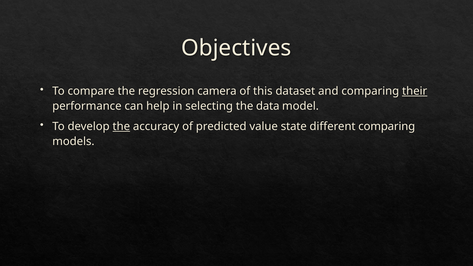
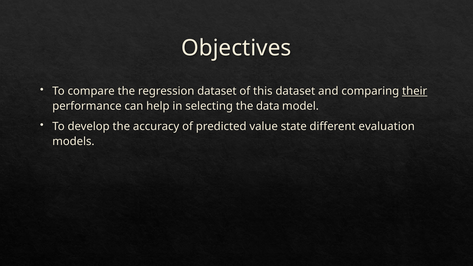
regression camera: camera -> dataset (217, 91)
the underline: present -> none (121, 126)
different comparing: comparing -> evaluation (387, 126)
